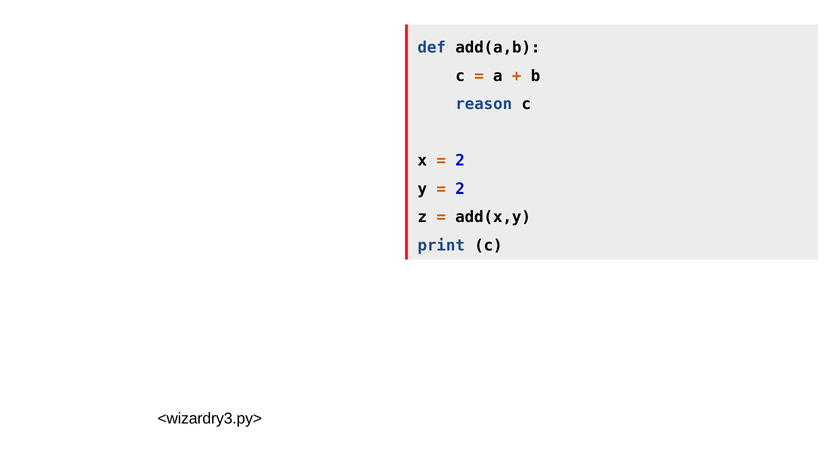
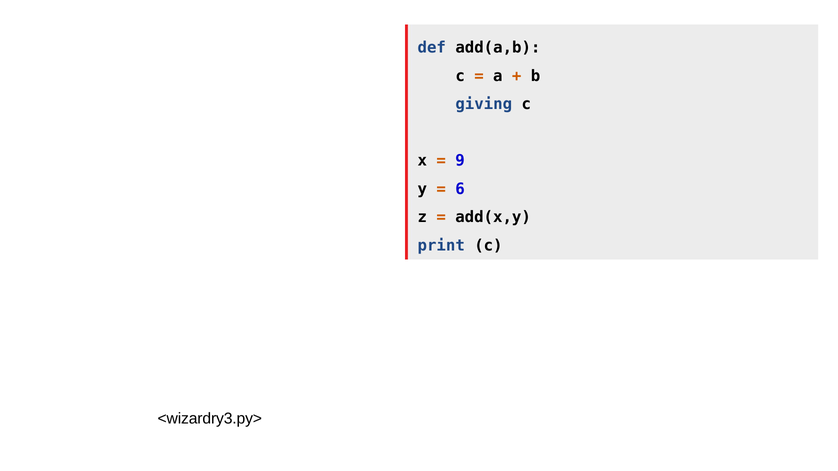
reason: reason -> giving (484, 104)
2: 2 -> 9 (460, 161)
2: 2 -> 6 (460, 189)
